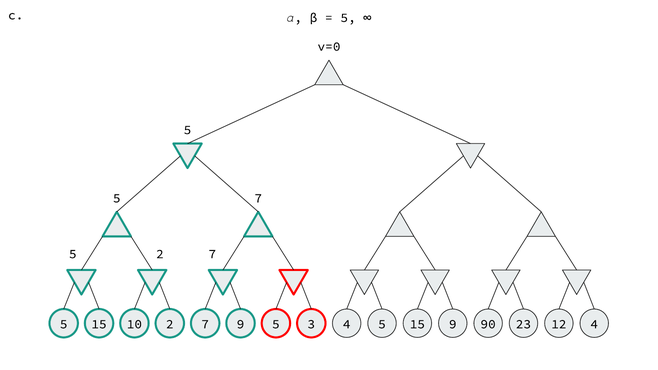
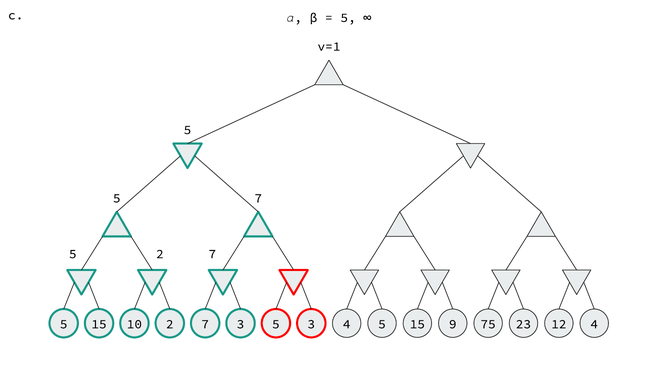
v=0: v=0 -> v=1 (329, 47)
7 9: 9 -> 3 (241, 324)
90: 90 -> 75 (488, 324)
